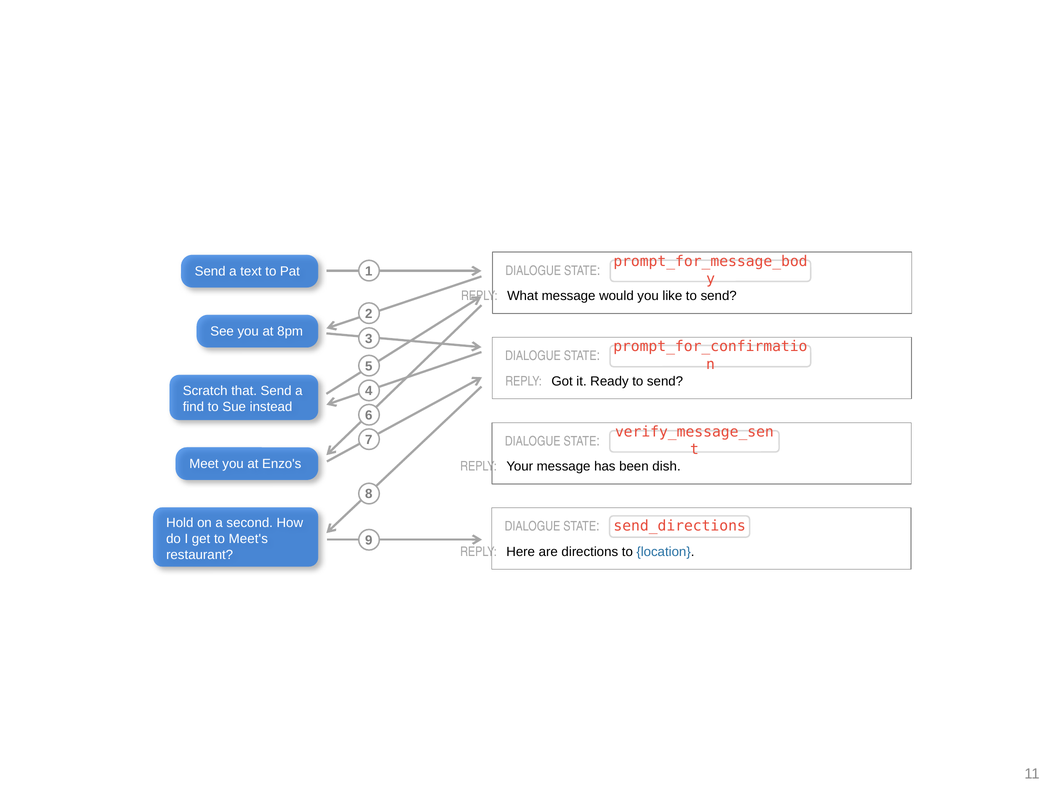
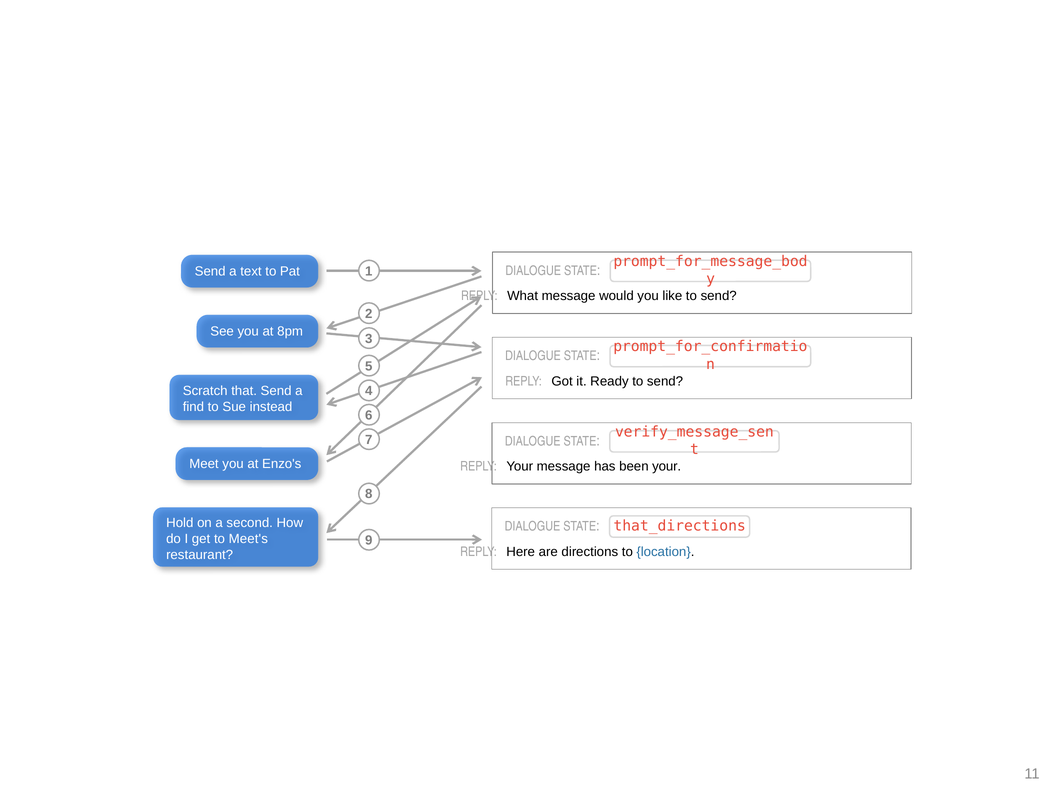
been dish: dish -> your (667, 467)
send_directions: send_directions -> that_directions (680, 526)
